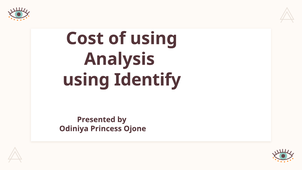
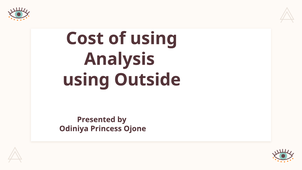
Identify: Identify -> Outside (147, 80)
